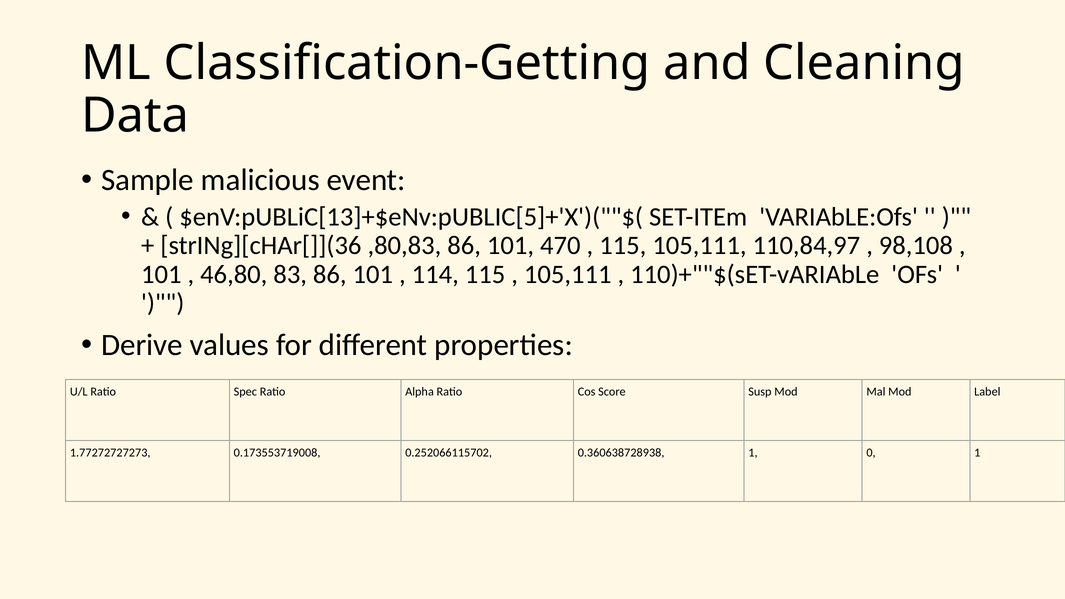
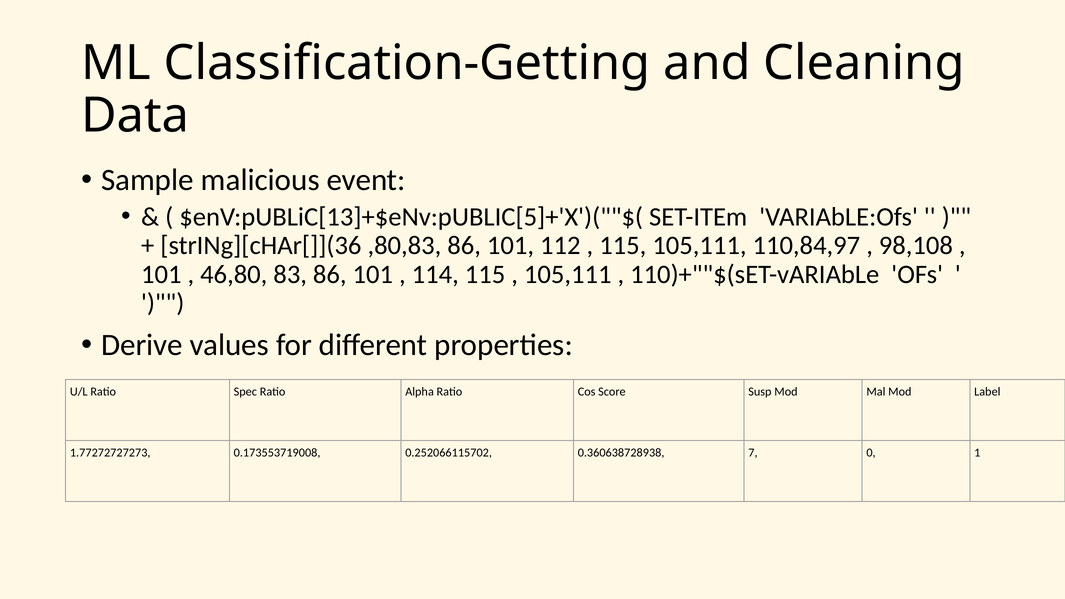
470: 470 -> 112 (560, 246)
0.360638728938 1: 1 -> 7 (753, 453)
